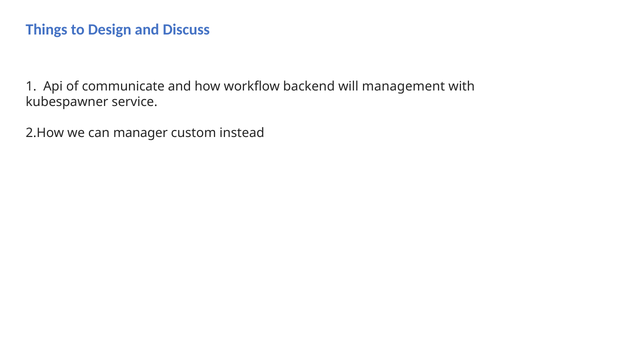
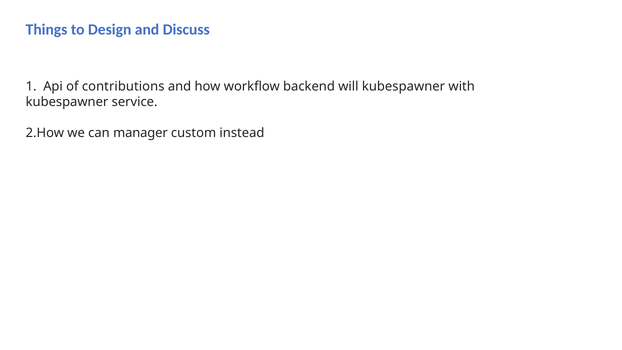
communicate: communicate -> contributions (123, 86)
will management: management -> kubespawner (403, 86)
